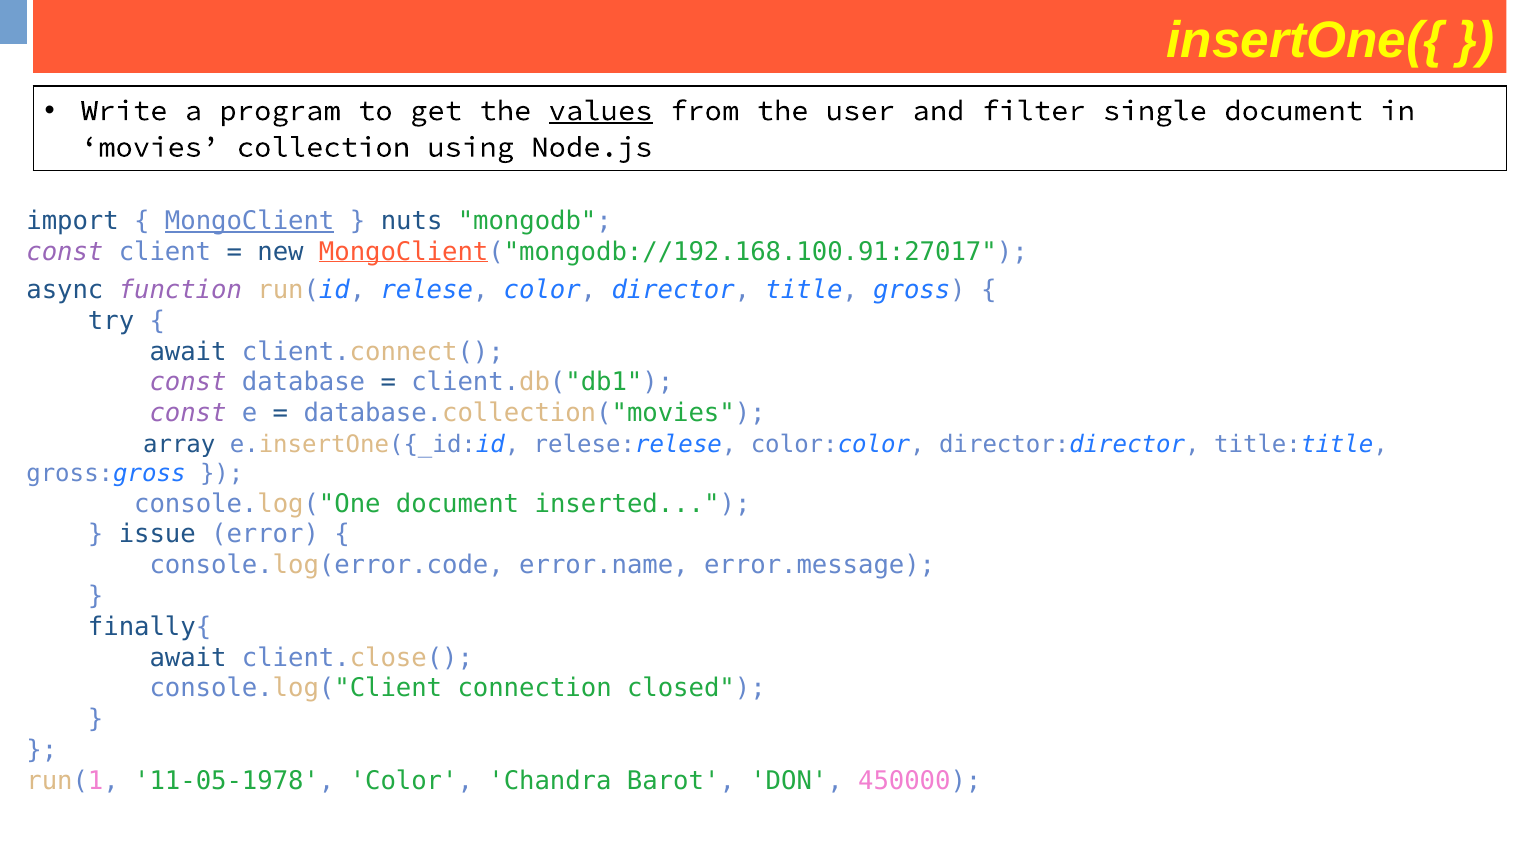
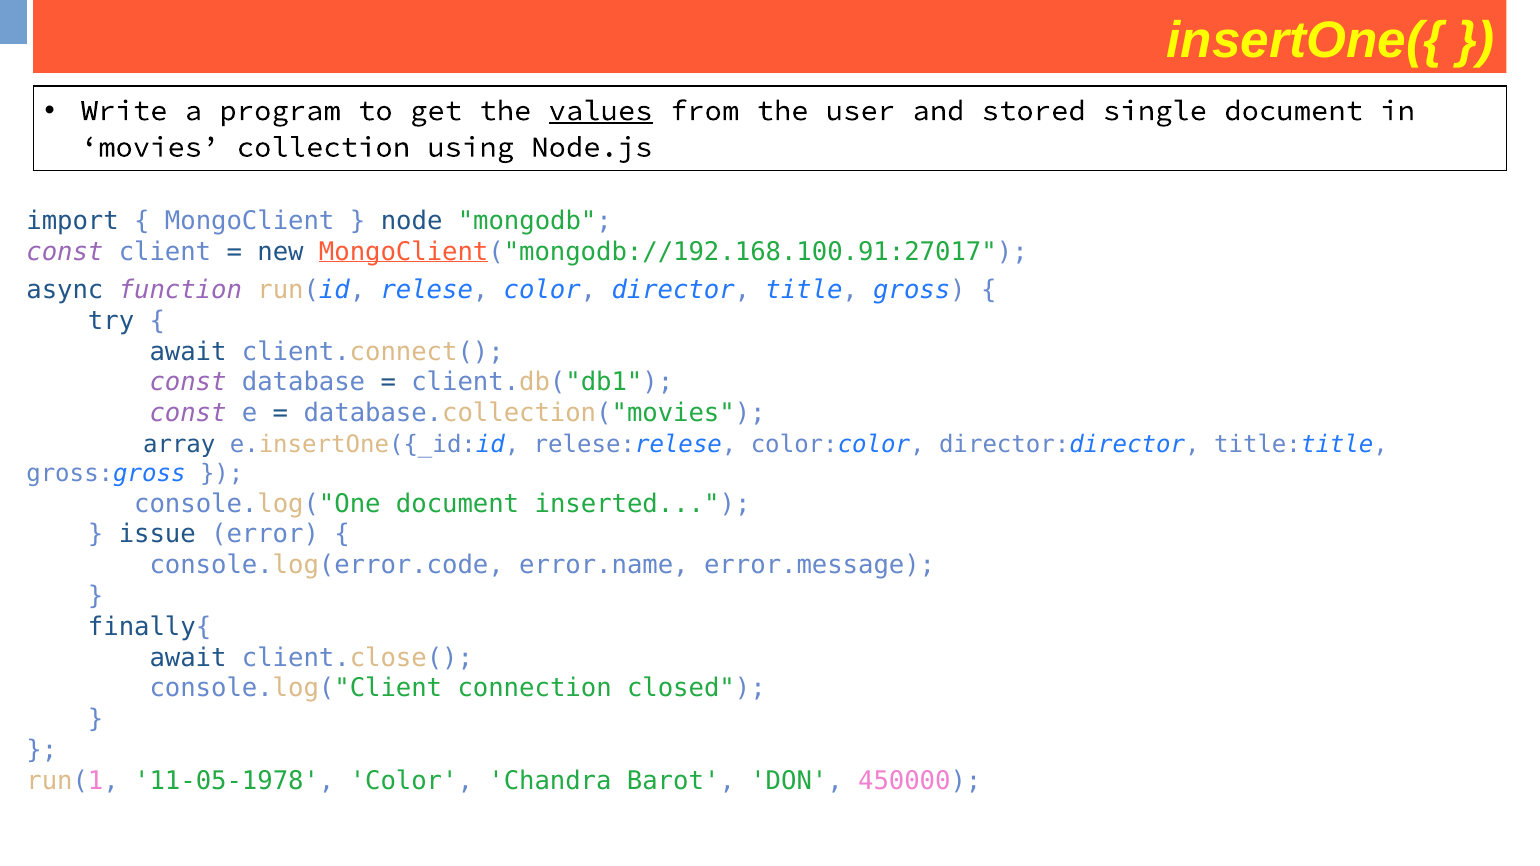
filter: filter -> stored (1034, 111)
MongoClient underline: present -> none (250, 221)
nuts: nuts -> node (412, 221)
